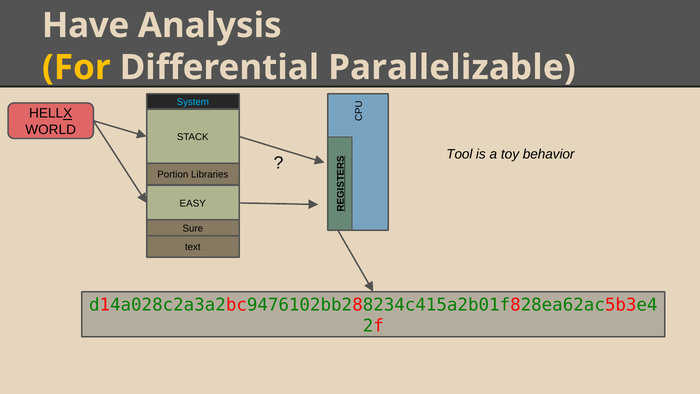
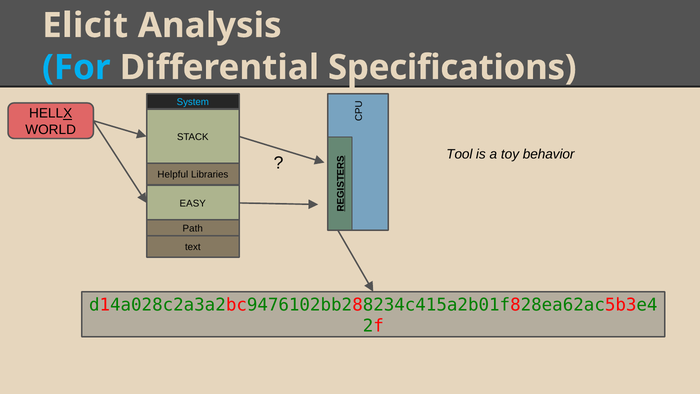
Have: Have -> Elicit (85, 25)
For colour: yellow -> light blue (76, 67)
Parallelizable: Parallelizable -> Specifications (452, 67)
Portion: Portion -> Helpful (173, 174)
Sure: Sure -> Path (193, 228)
